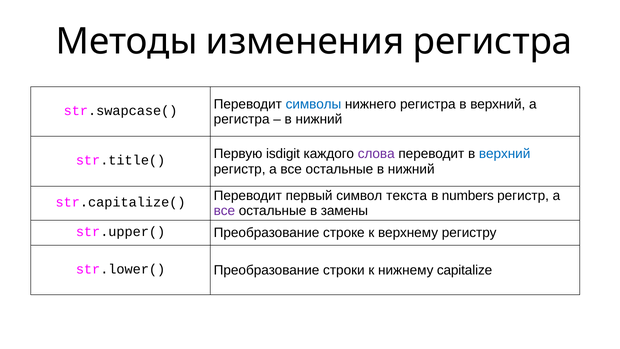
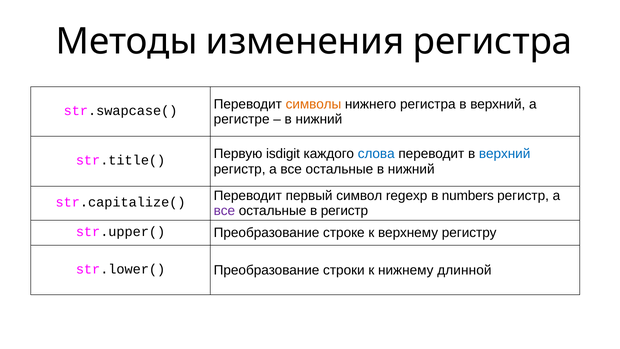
символы colour: blue -> orange (313, 104)
регистра: регистра -> регистре (242, 119)
слова colour: purple -> blue (376, 154)
текста: текста -> regexp (407, 196)
в замены: замены -> регистр (344, 211)
capitalize: capitalize -> длинной (464, 270)
